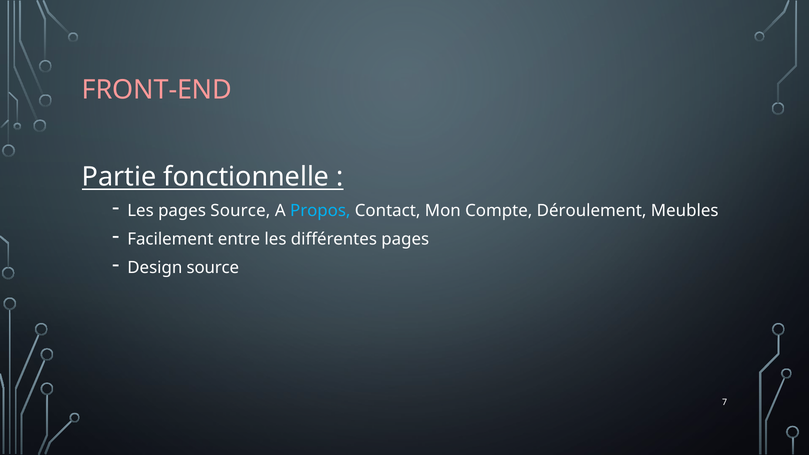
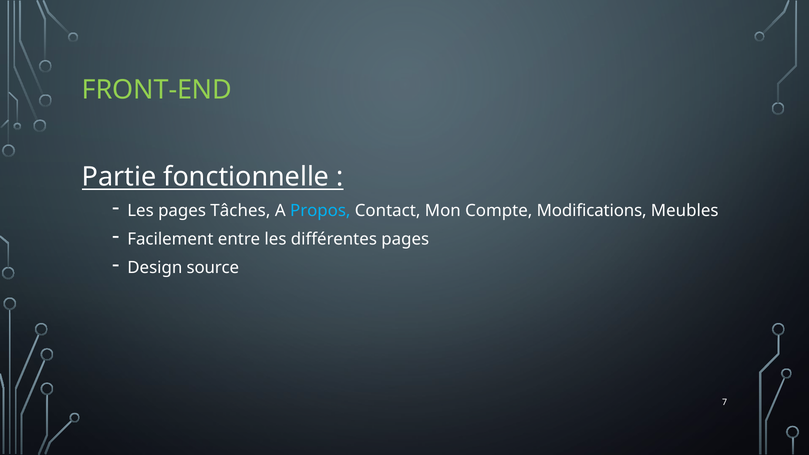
FRONT-END colour: pink -> light green (157, 90)
pages Source: Source -> Tâches (240, 211)
Déroulement: Déroulement -> Modifications (592, 211)
